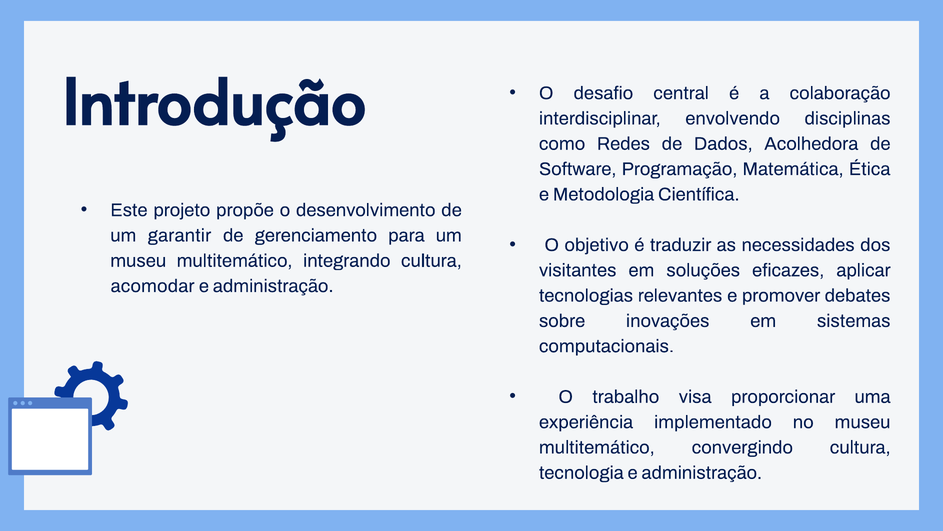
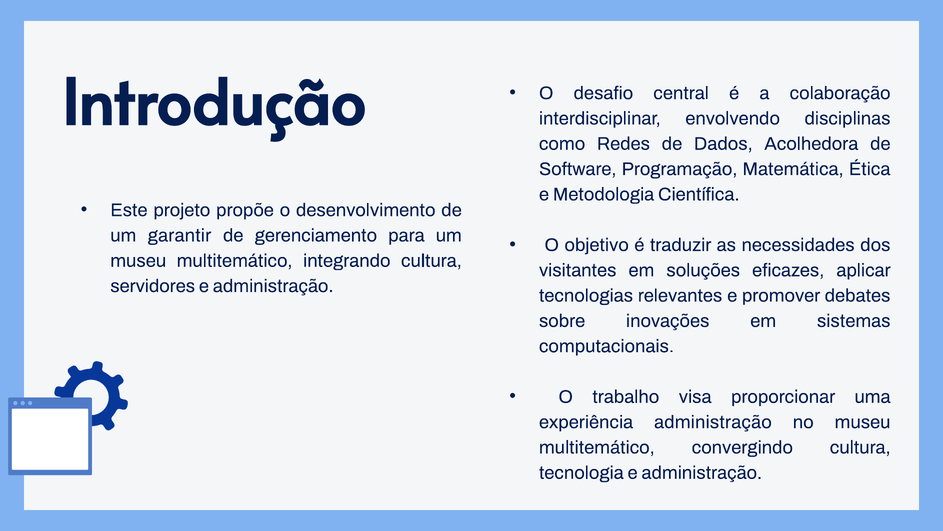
acomodar: acomodar -> servidores (153, 286)
experiência implementado: implementado -> administração (713, 422)
